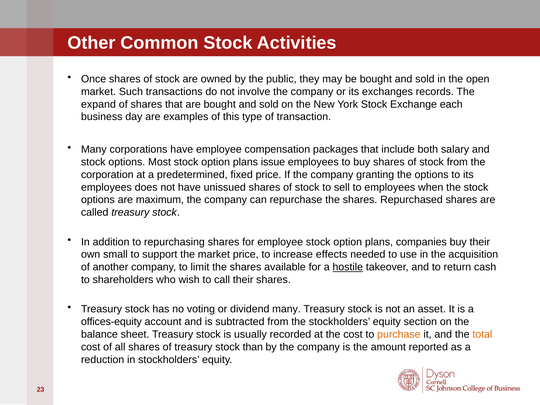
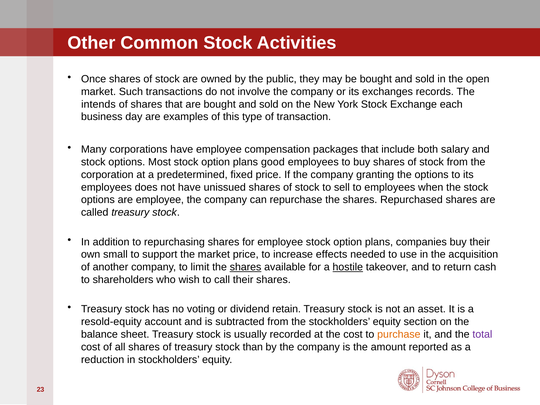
expand: expand -> intends (98, 104)
issue: issue -> good (273, 162)
are maximum: maximum -> employee (160, 200)
shares underline: none -> present (246, 267)
dividend many: many -> retain (287, 309)
offices-equity: offices-equity -> resold-equity (111, 322)
total colour: orange -> purple (482, 334)
